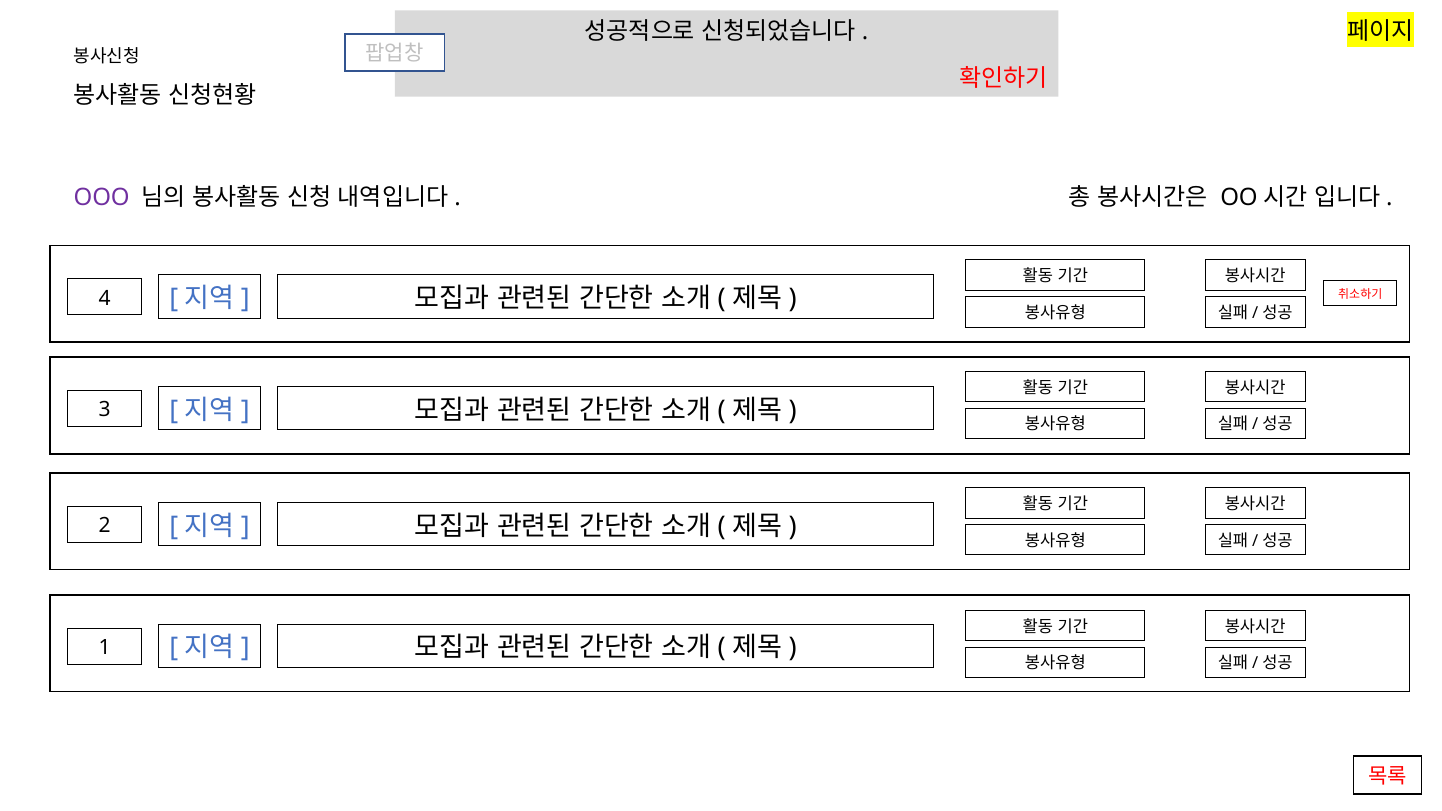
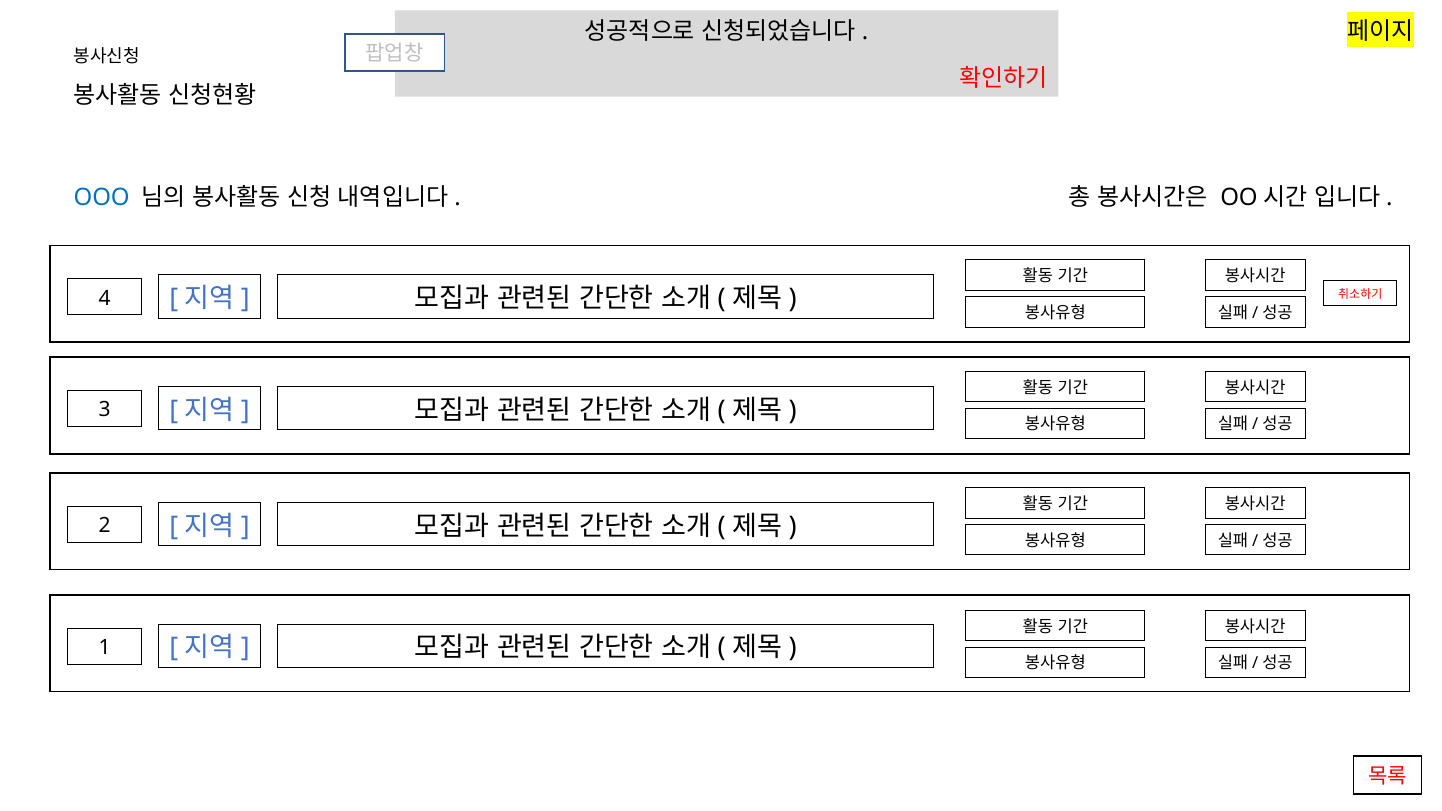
OOO colour: purple -> blue (102, 197)
